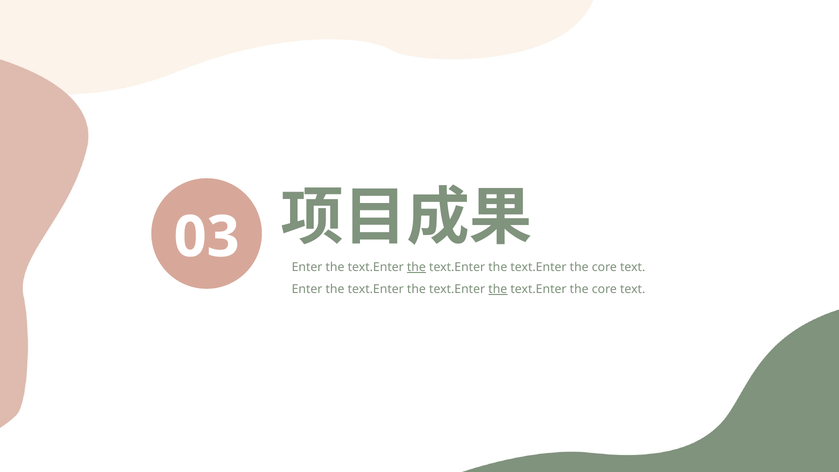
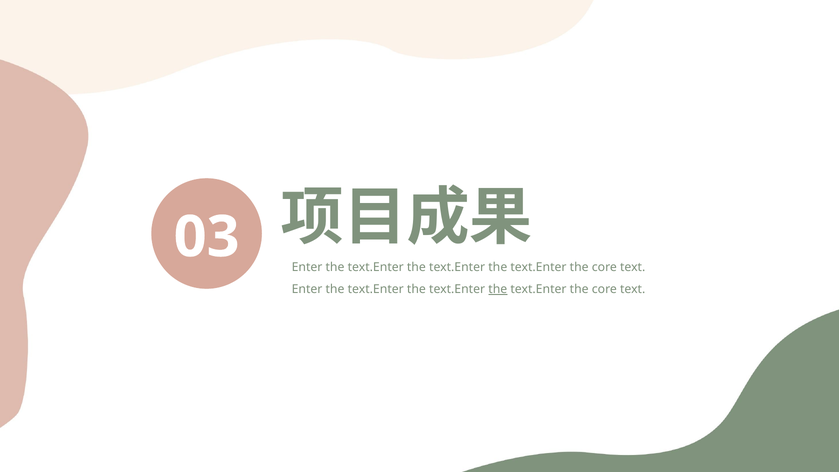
the underline: present -> none (416, 267)
